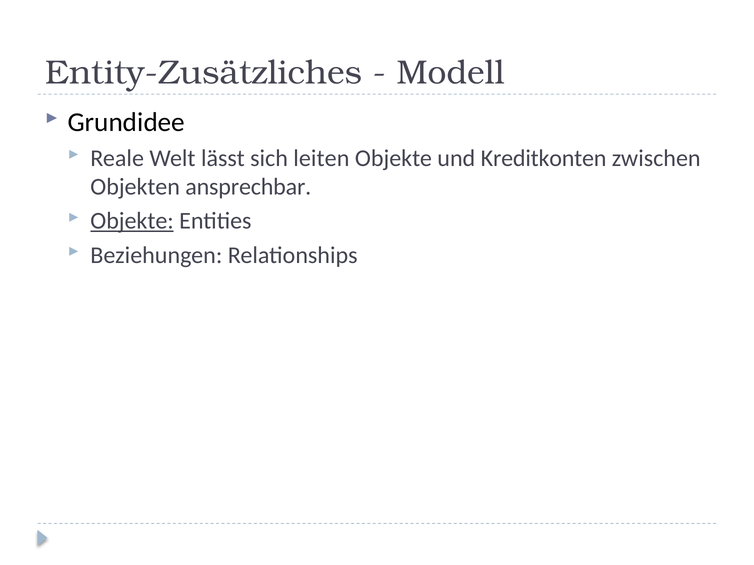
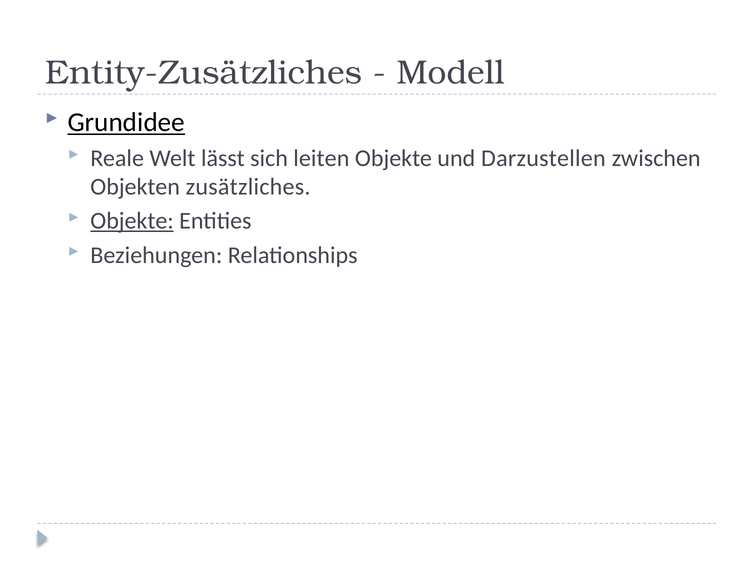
Grundidee underline: none -> present (126, 122)
Kreditkonten: Kreditkonten -> Darzustellen (543, 158)
ansprechbar: ansprechbar -> zusätzliches (248, 187)
